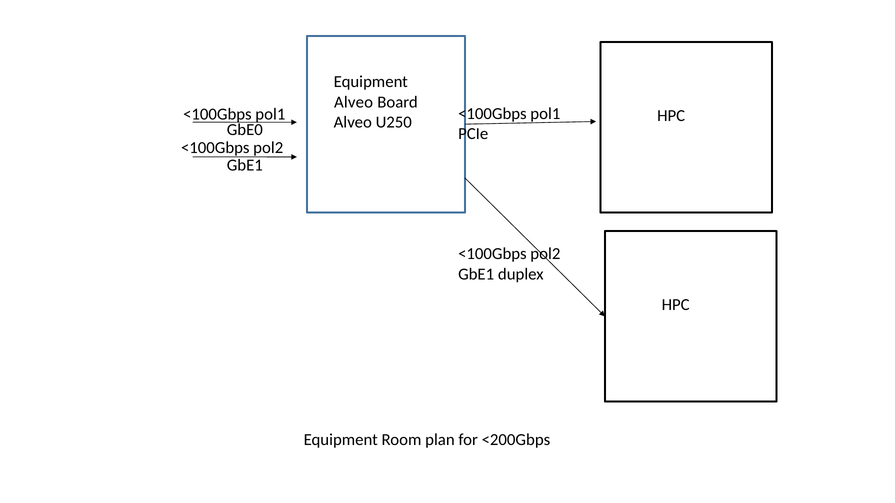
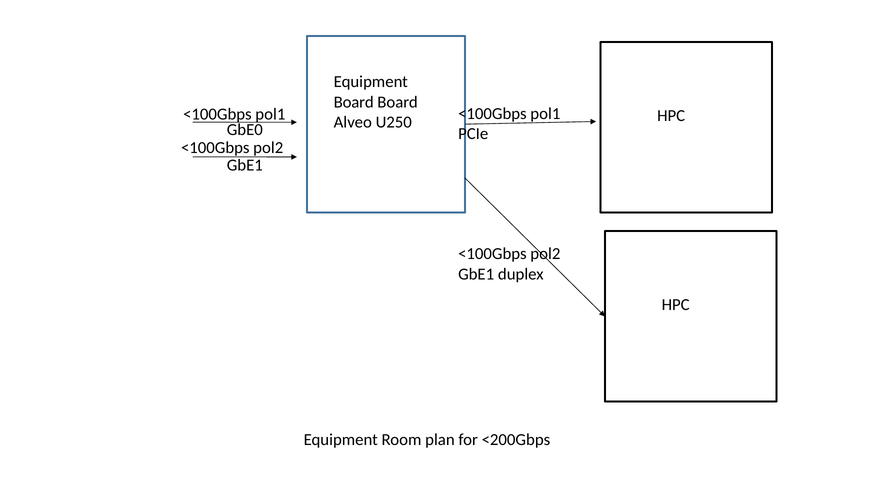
Alveo: Alveo -> Board (354, 102)
